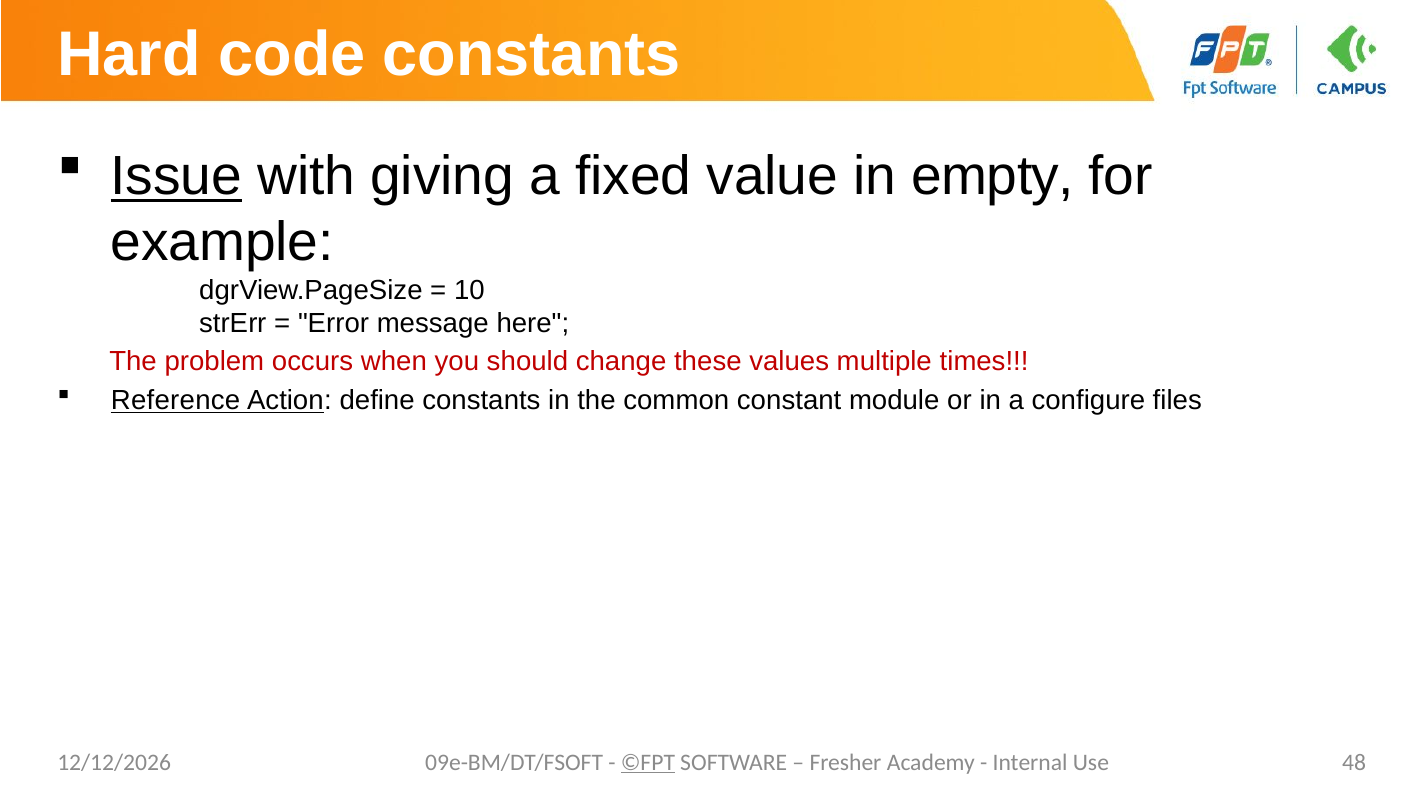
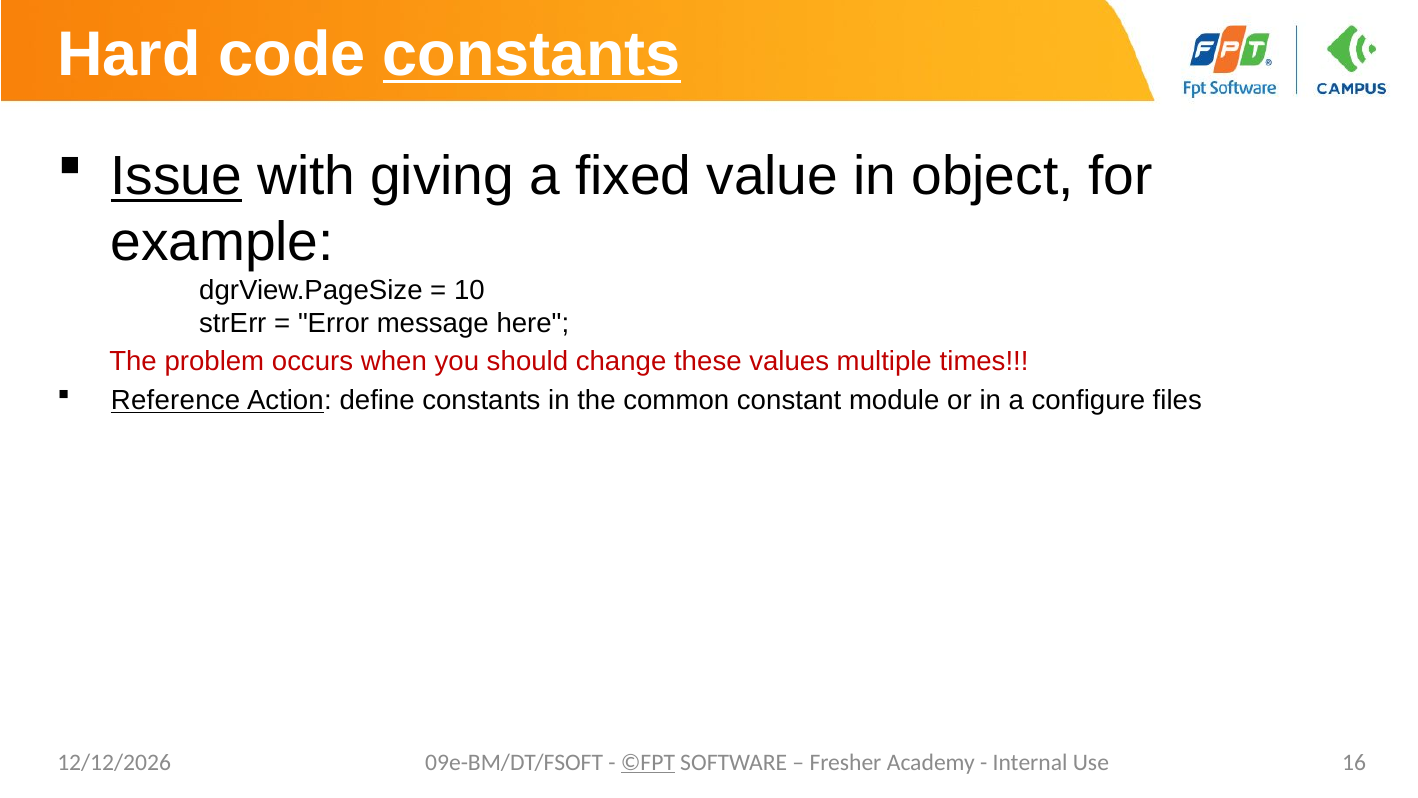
constants underline: none -> present (532, 54)
empty: empty -> object (992, 176)
48: 48 -> 16 (1354, 762)
